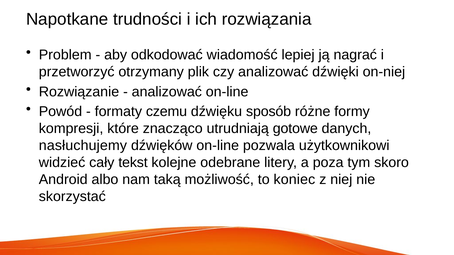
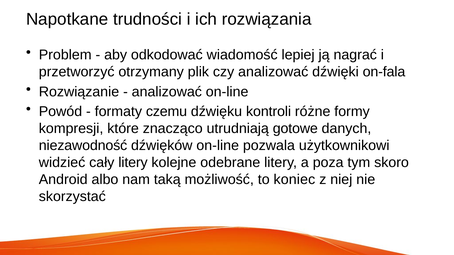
on-niej: on-niej -> on-fala (384, 72)
sposób: sposób -> kontroli (269, 112)
nasłuchujemy: nasłuchujemy -> niezawodność (83, 146)
cały tekst: tekst -> litery (133, 163)
